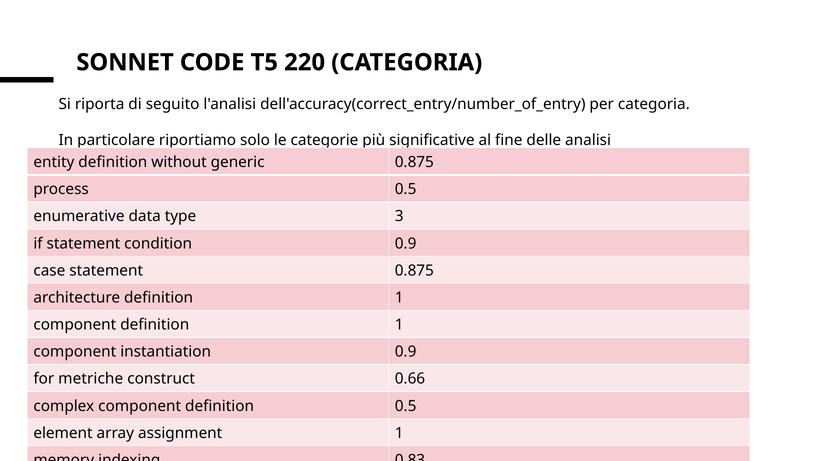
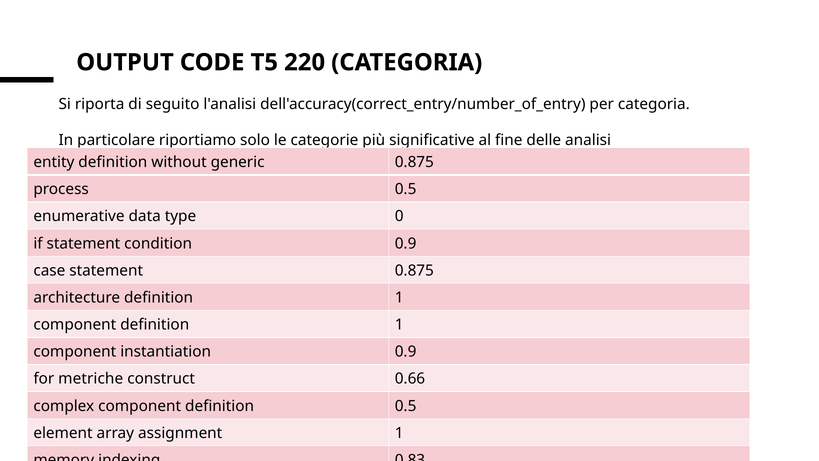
SONNET: SONNET -> OUTPUT (125, 62)
3: 3 -> 0 (399, 216)
